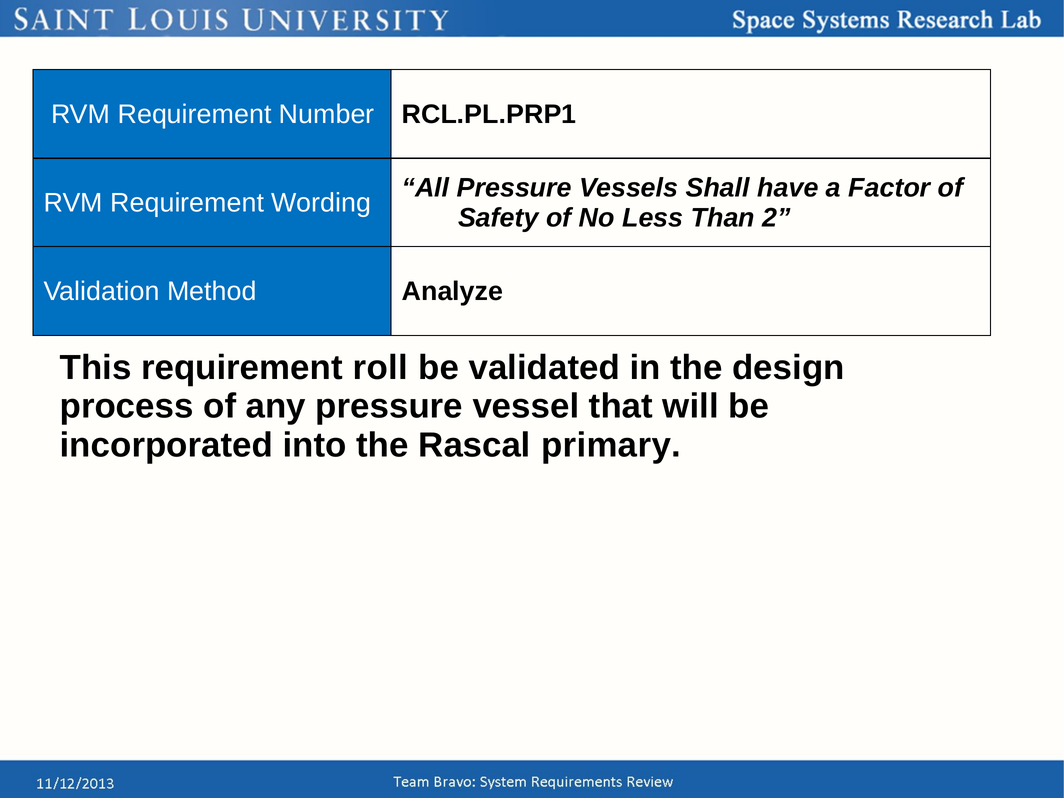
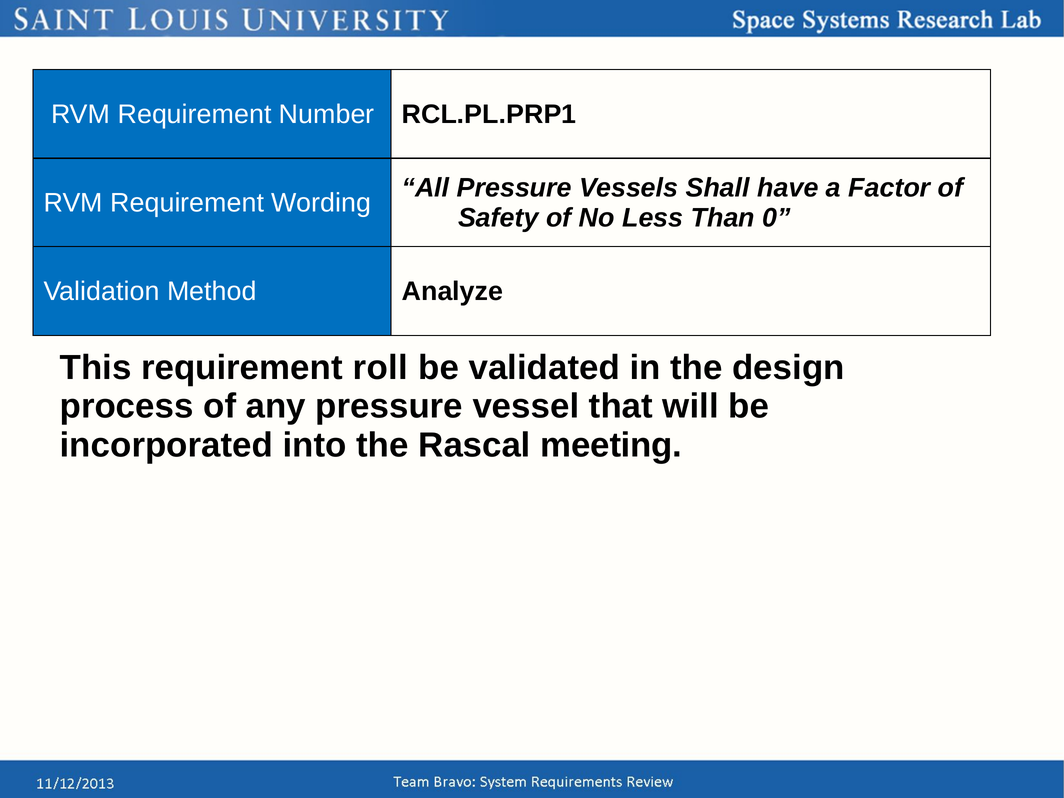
2: 2 -> 0 (777, 218)
primary: primary -> meeting (611, 446)
